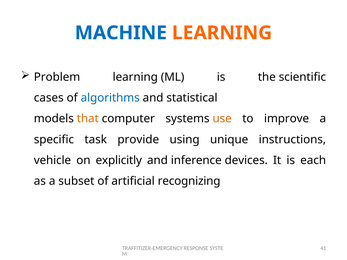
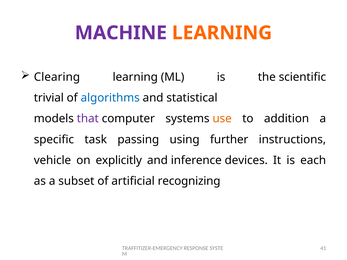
MACHINE colour: blue -> purple (121, 33)
Problem: Problem -> Clearing (57, 77)
cases: cases -> trivial (49, 98)
that colour: orange -> purple (88, 119)
improve: improve -> addition (287, 119)
provide: provide -> passing (138, 140)
unique: unique -> further (229, 140)
